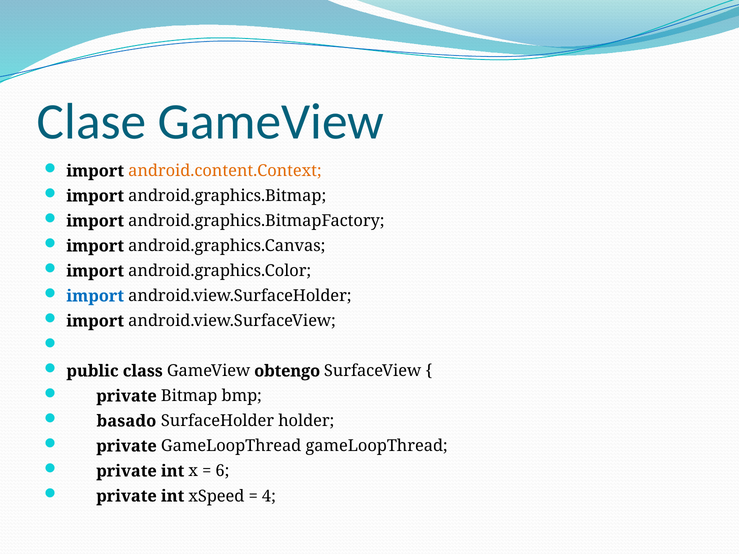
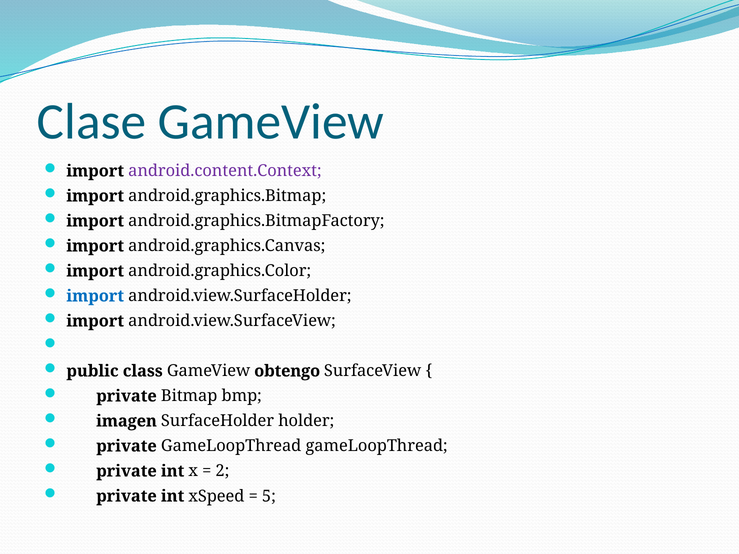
android.content.Context colour: orange -> purple (225, 171)
basado: basado -> imagen (127, 421)
6: 6 -> 2 (222, 471)
4: 4 -> 5 (269, 496)
